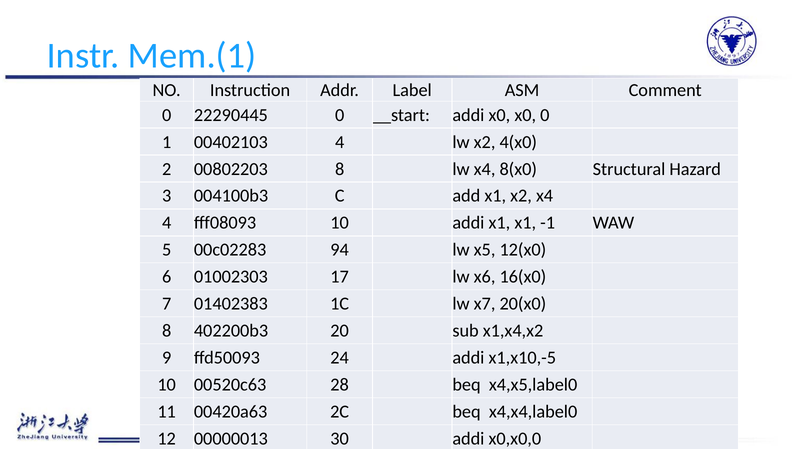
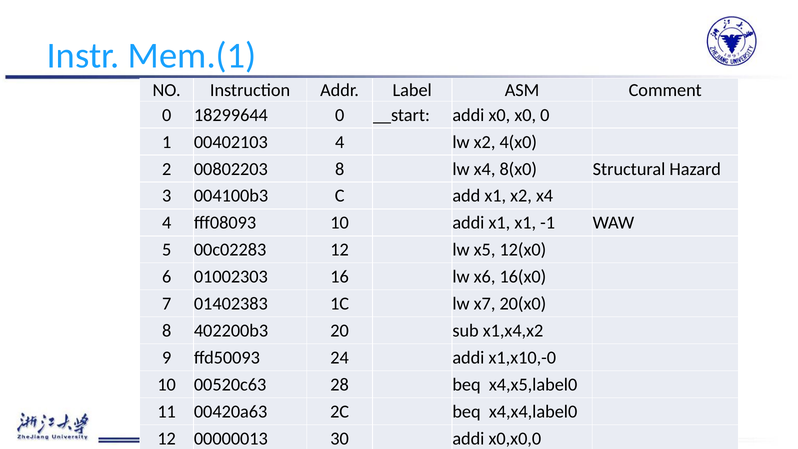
22290445: 22290445 -> 18299644 (231, 115)
00c02283 94: 94 -> 12 (340, 250)
17: 17 -> 16 (340, 277)
x1,x10,-5: x1,x10,-5 -> x1,x10,-0 (522, 358)
